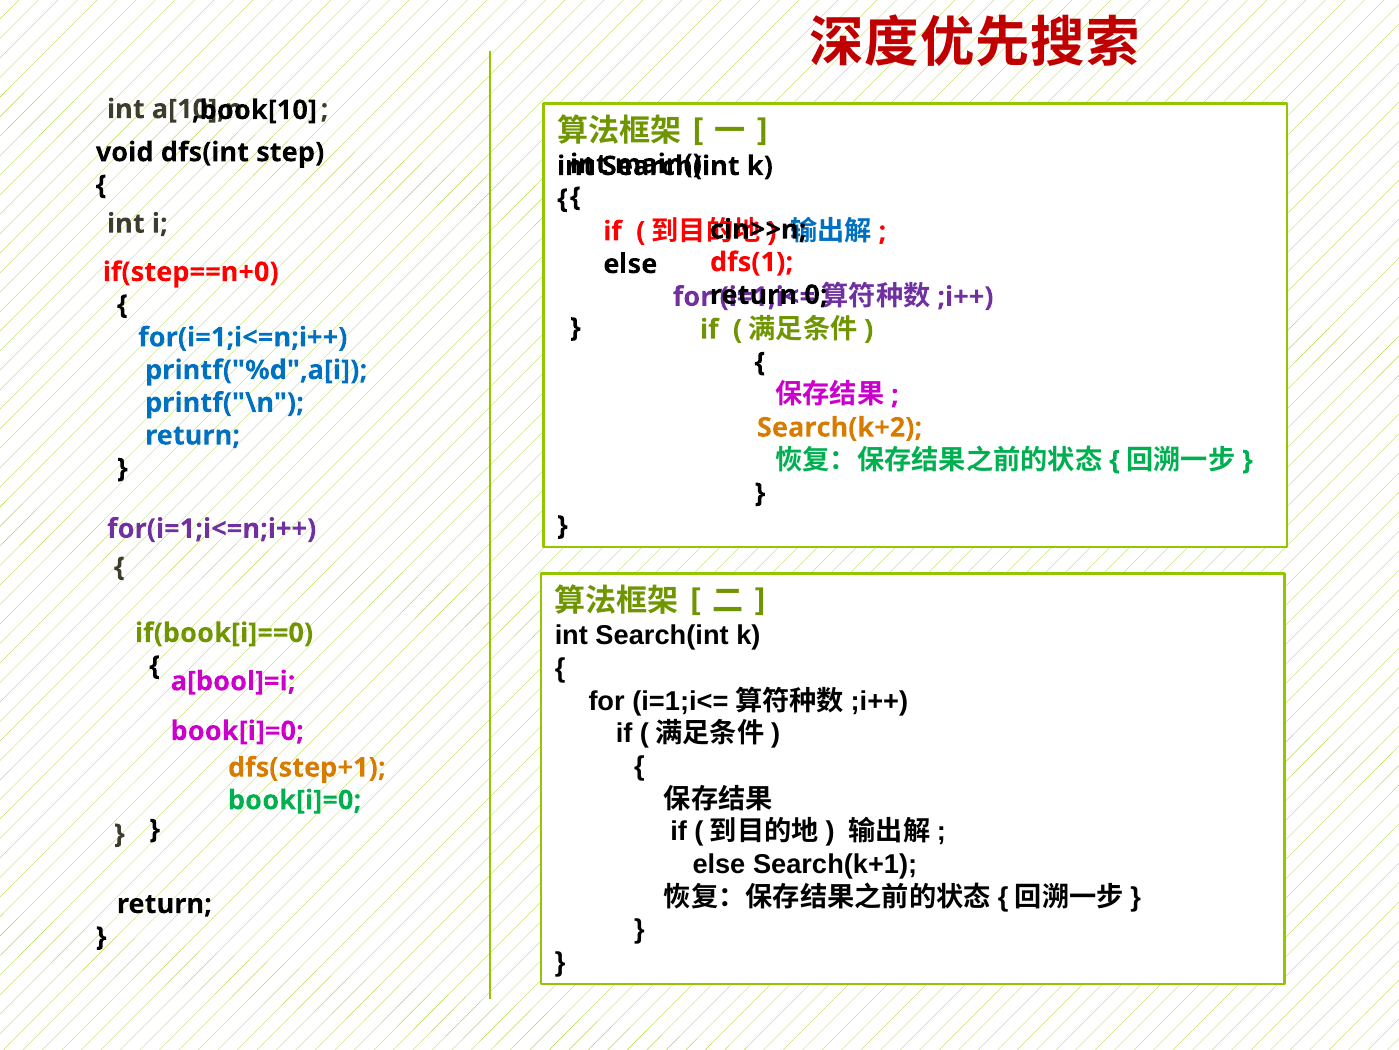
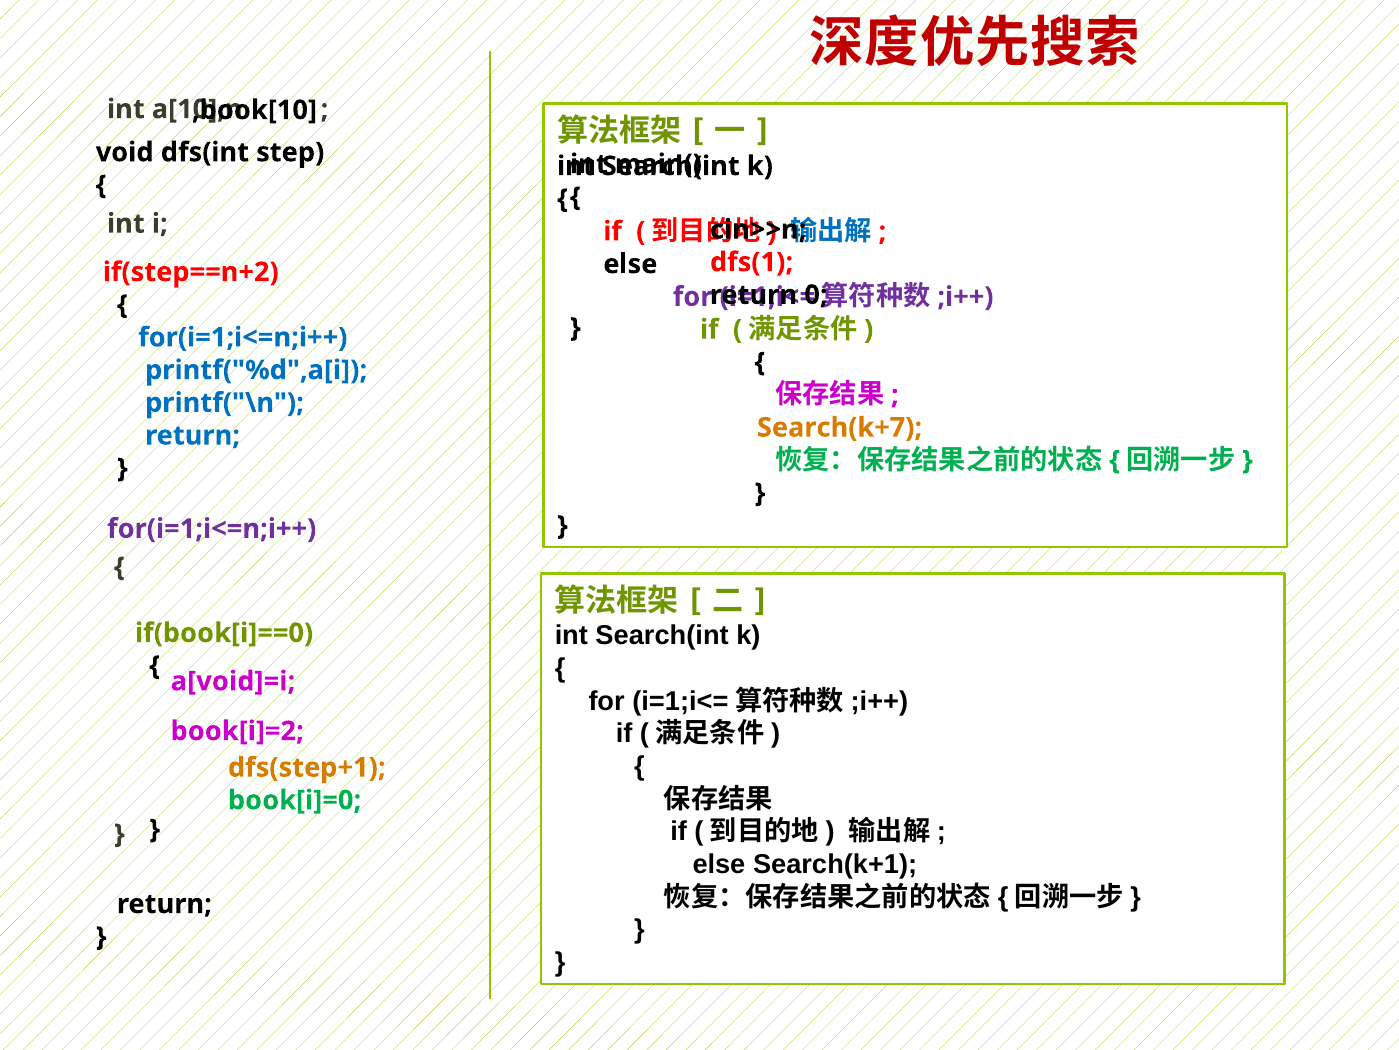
if(step==n+0: if(step==n+0 -> if(step==n+2 (191, 272)
Search(k+2: Search(k+2 -> Search(k+7 (840, 427)
a[bool]=i: a[bool]=i -> a[void]=i (233, 681)
book[i]=0: book[i]=0 -> book[i]=2 (237, 731)
